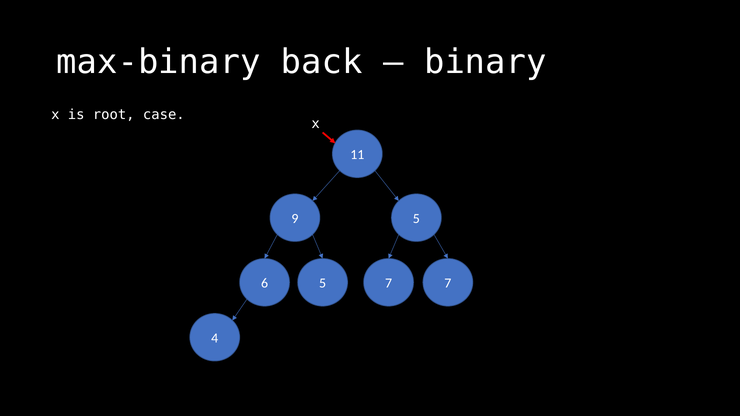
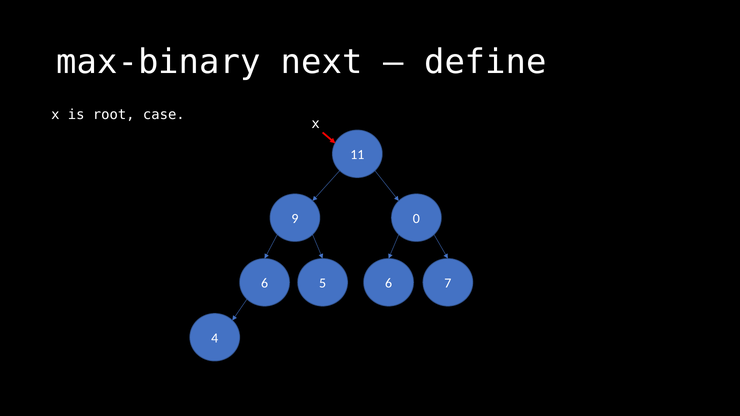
back: back -> next (322, 62)
binary: binary -> define (485, 62)
9 5: 5 -> 0 (416, 219)
5 7: 7 -> 6 (389, 283)
